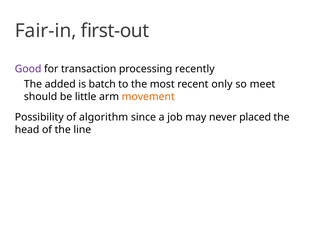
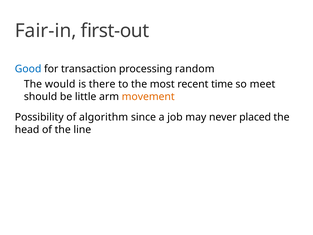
Good colour: purple -> blue (28, 69)
recently: recently -> random (195, 69)
added: added -> would (60, 84)
batch: batch -> there (102, 84)
only: only -> time (222, 84)
